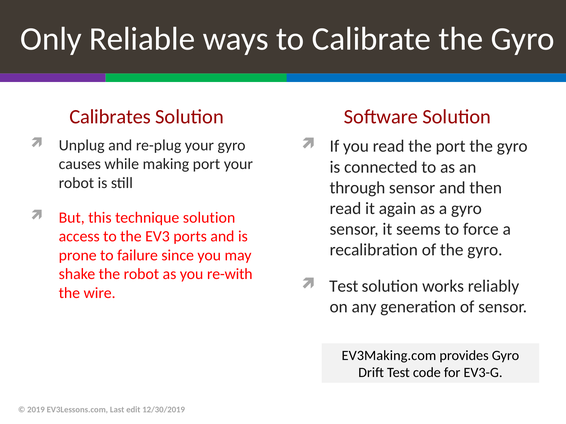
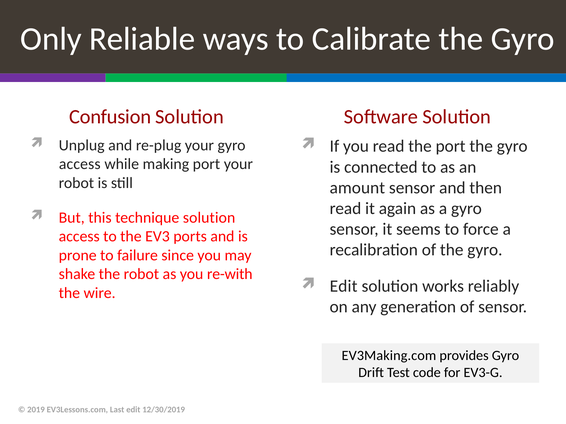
Calibrates: Calibrates -> Confusion (110, 117)
causes: causes -> access (80, 164)
through: through -> amount (357, 188)
Test: Test -> Edit (344, 287)
